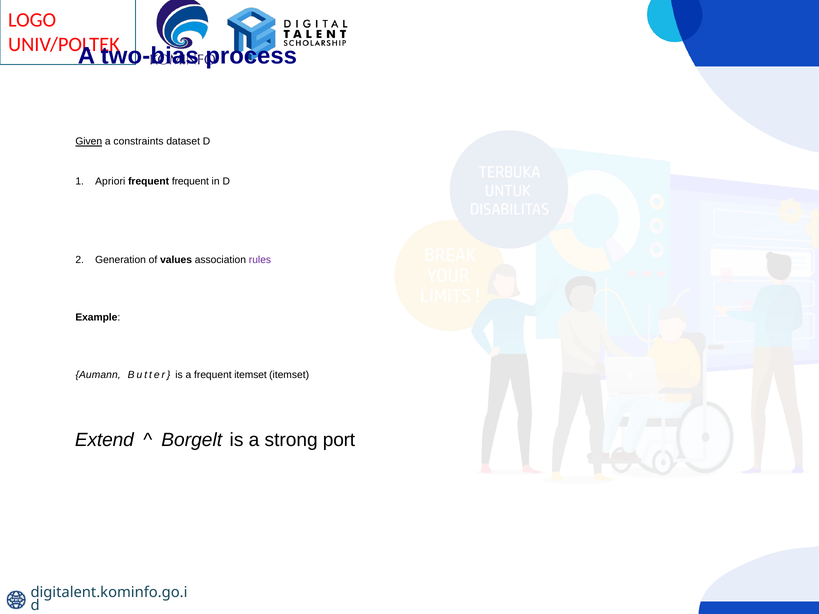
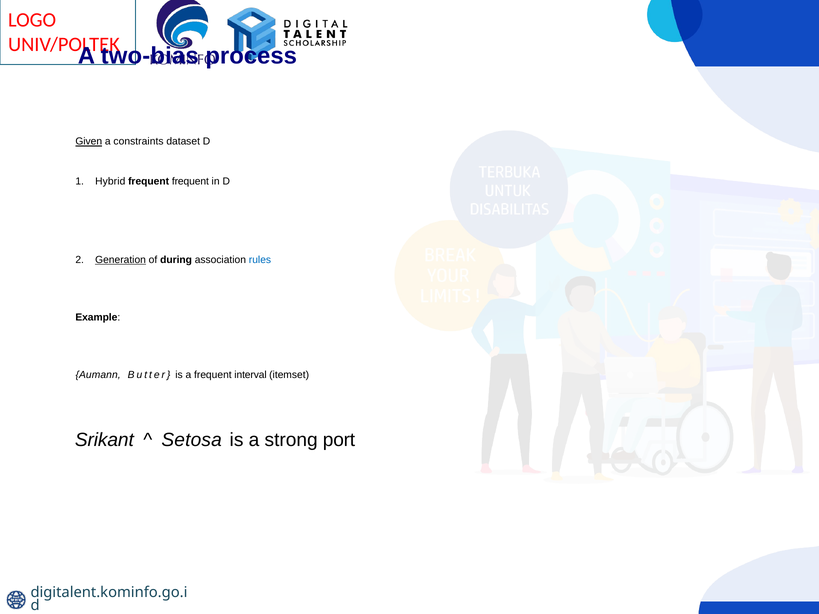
Apriori: Apriori -> Hybrid (110, 182)
Generation underline: none -> present (121, 260)
values: values -> during (176, 260)
rules colour: purple -> blue (260, 260)
frequent itemset: itemset -> interval (251, 375)
Extend: Extend -> Srikant (104, 440)
Borgelt: Borgelt -> Setosa (192, 440)
